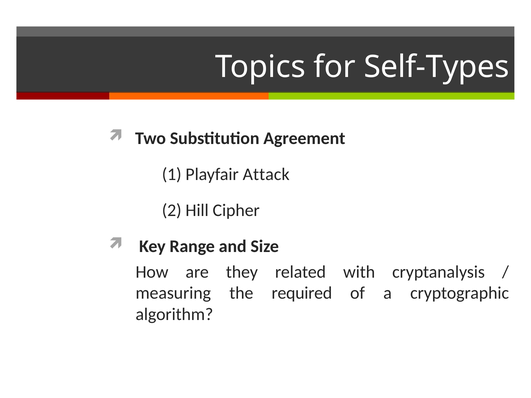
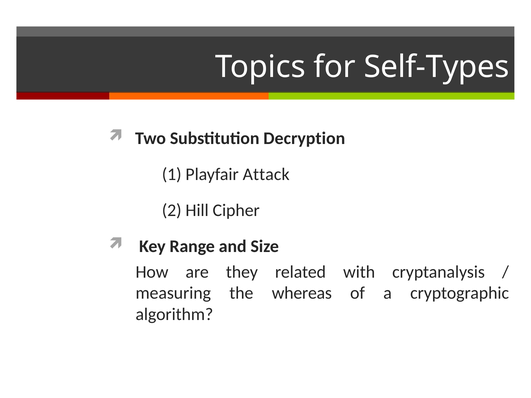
Agreement: Agreement -> Decryption (304, 138)
required: required -> whereas (302, 293)
